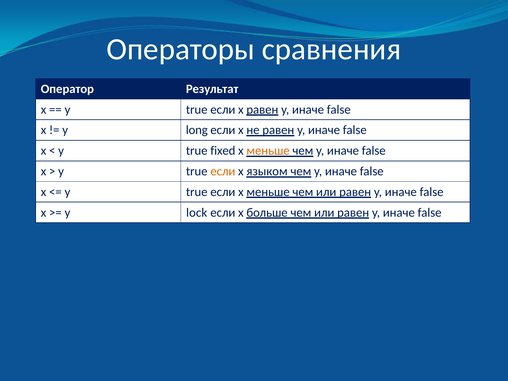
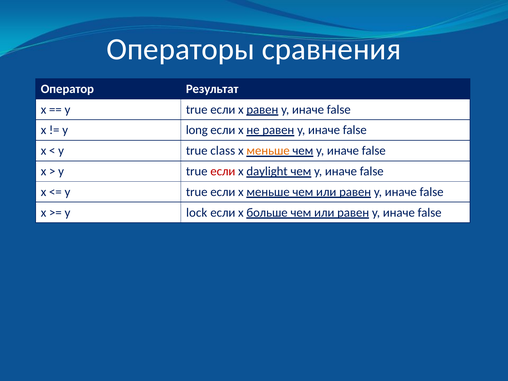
fixed: fixed -> class (223, 151)
если colour: orange -> red (223, 171)
языком: языком -> daylight (267, 171)
